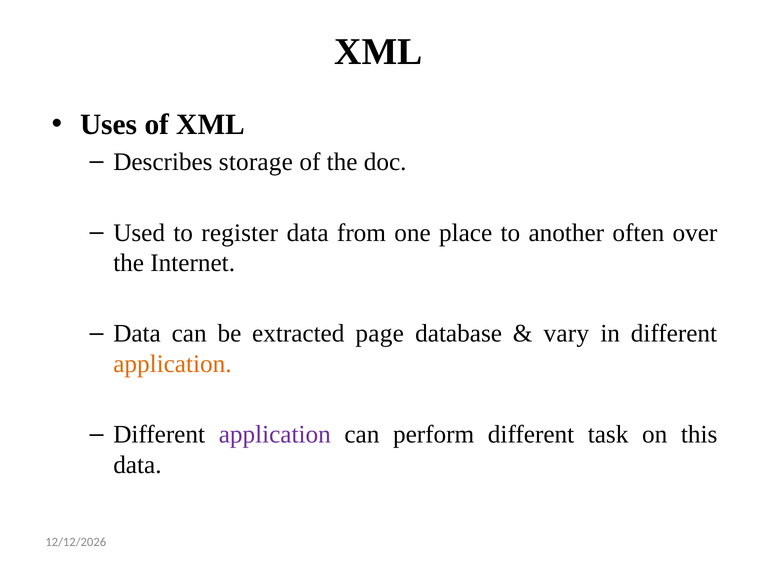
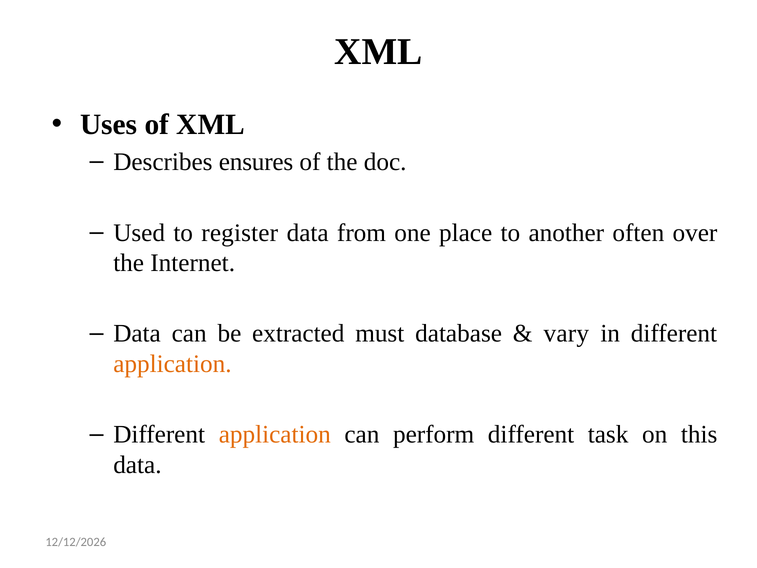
storage: storage -> ensures (256, 162)
page: page -> must (380, 333)
application colour: purple -> orange (275, 434)
